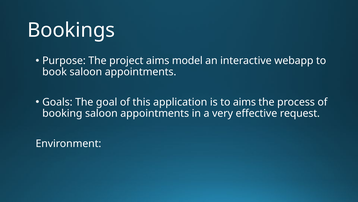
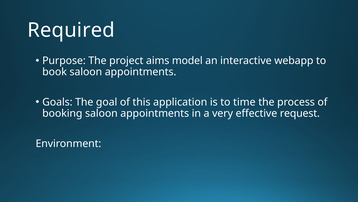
Bookings: Bookings -> Required (71, 30)
to aims: aims -> time (244, 102)
